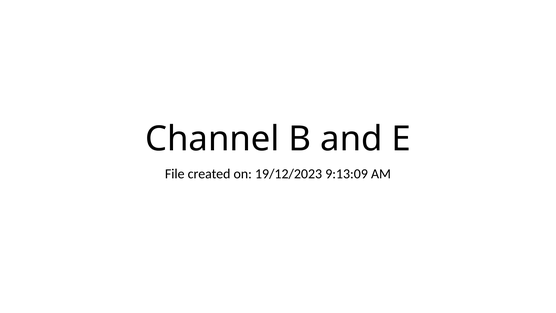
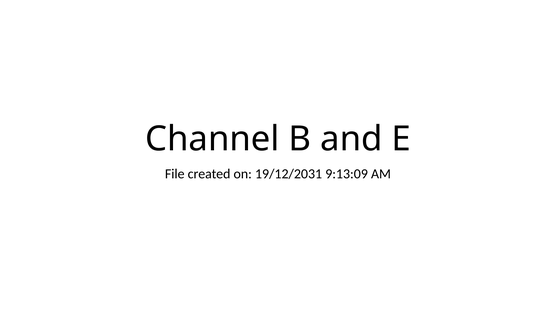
19/12/2023: 19/12/2023 -> 19/12/2031 (289, 174)
